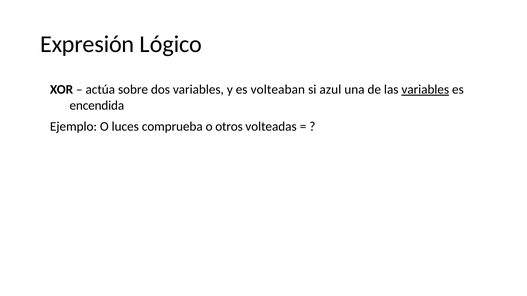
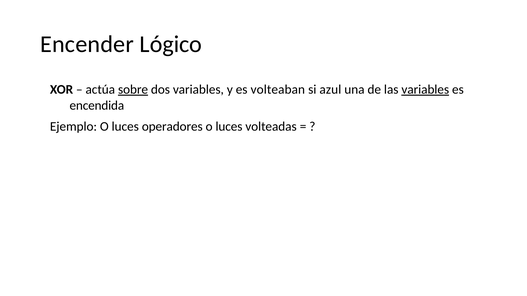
Expresión: Expresión -> Encender (87, 44)
sobre underline: none -> present (133, 90)
comprueba: comprueba -> operadores (172, 127)
otros: otros -> luces (229, 127)
